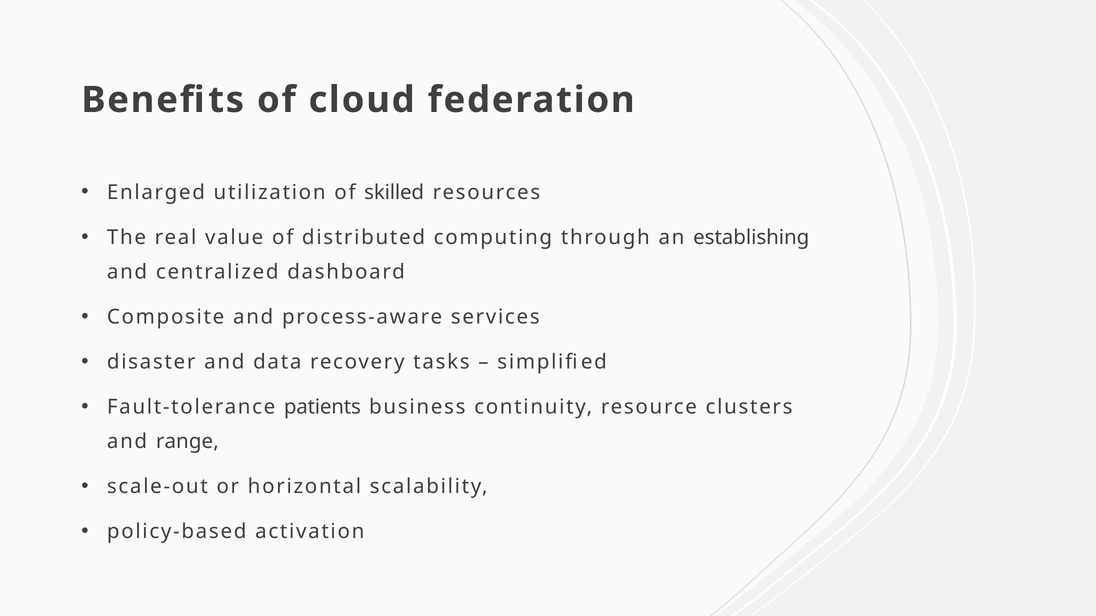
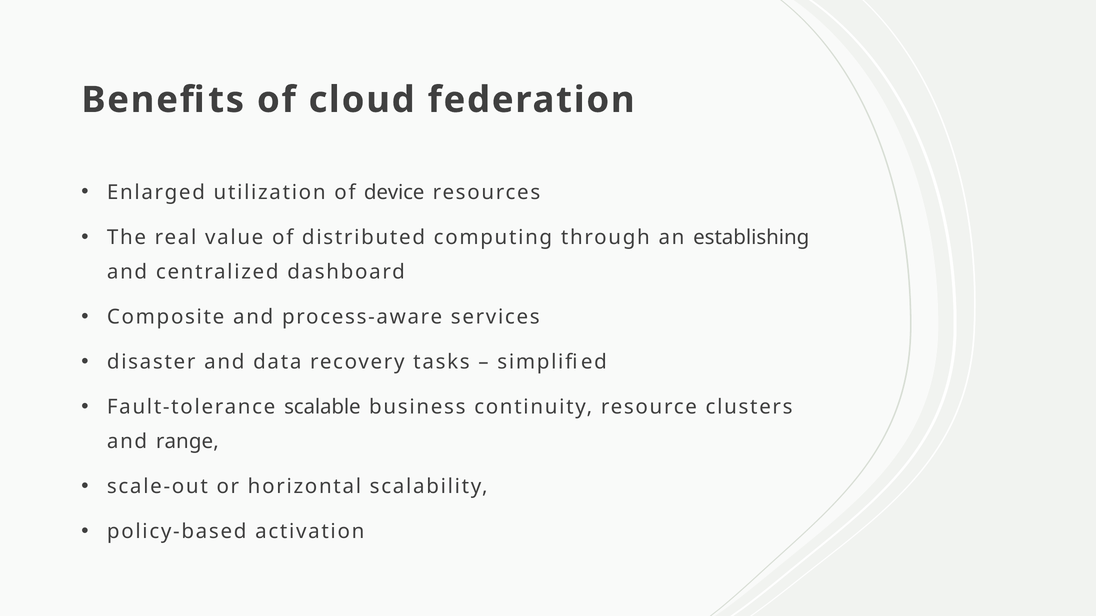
skilled: skilled -> device (394, 192)
patients: patients -> scalable (322, 407)
